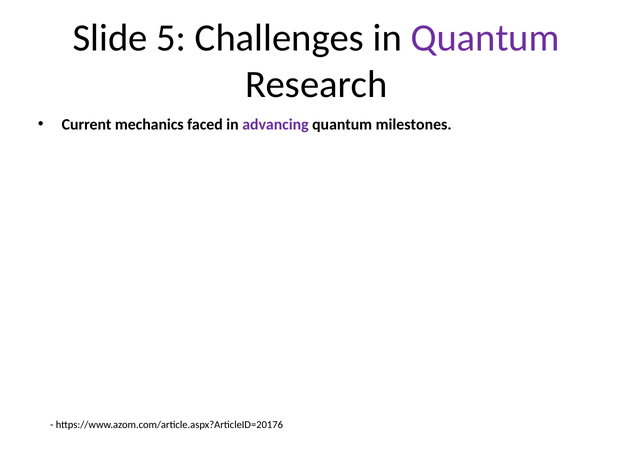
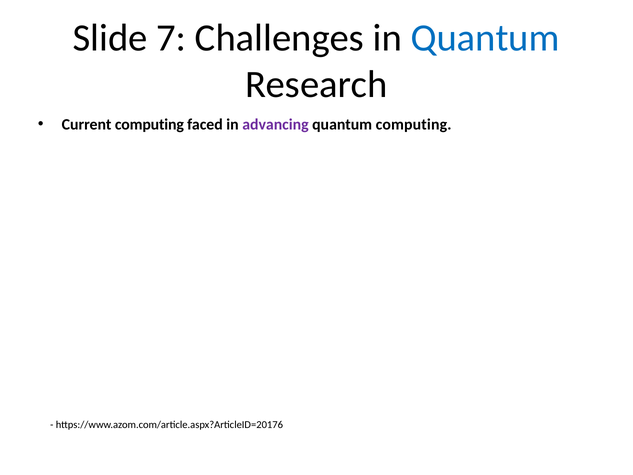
5: 5 -> 7 (171, 38)
Quantum colour: purple -> blue (485, 38)
Current mechanics: mechanics -> computing (149, 125)
quantum milestones: milestones -> computing (414, 125)
